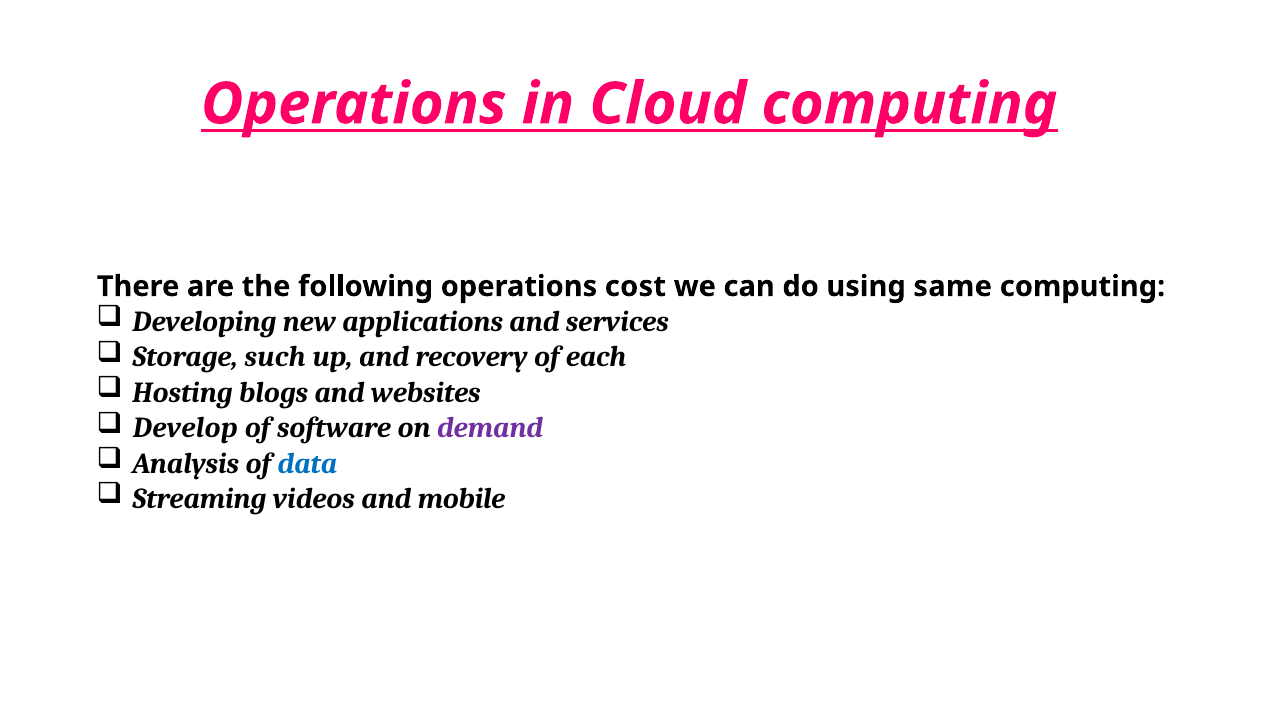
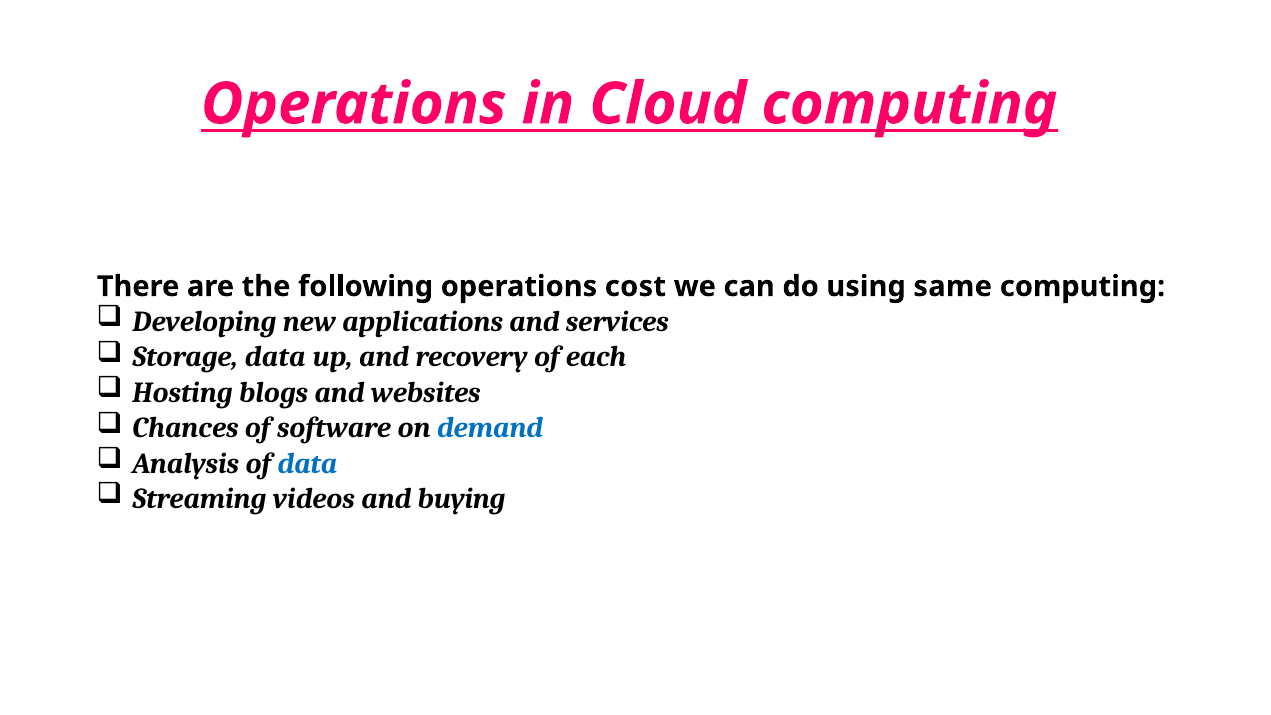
Storage such: such -> data (275, 357)
Develop: Develop -> Chances (186, 428)
demand colour: purple -> blue (490, 428)
mobile: mobile -> buying (462, 499)
